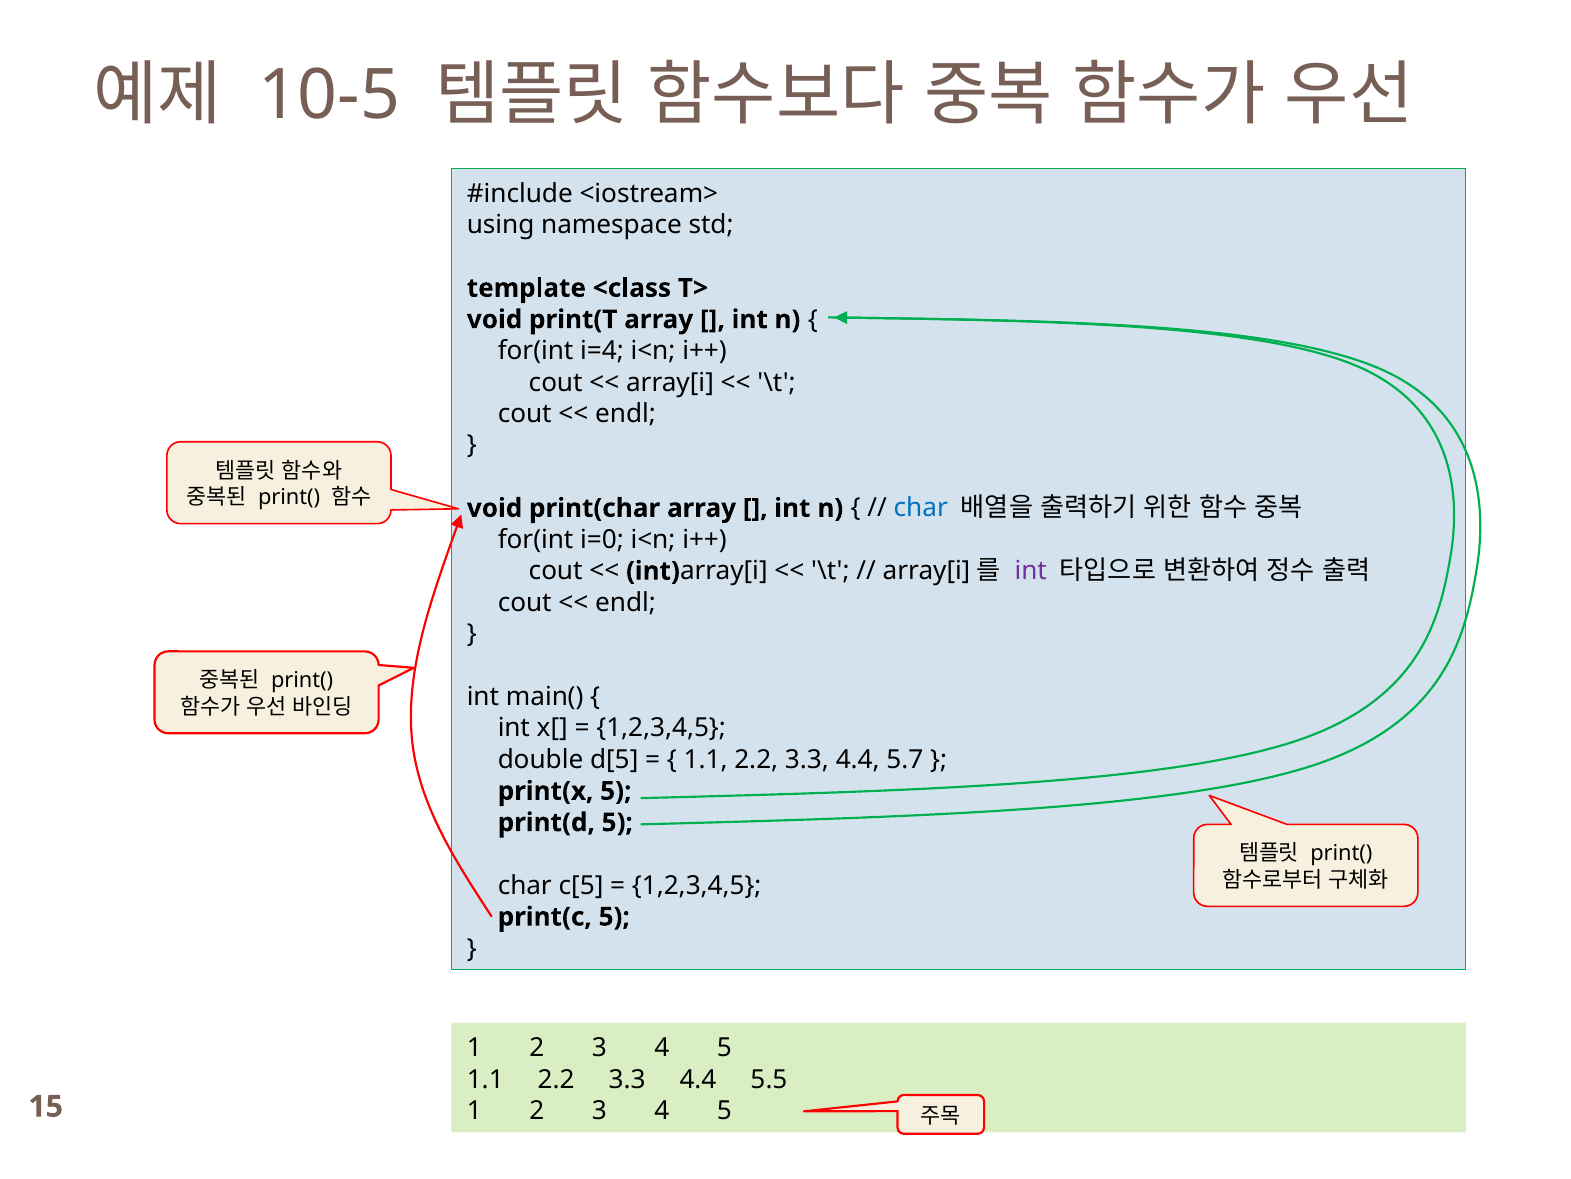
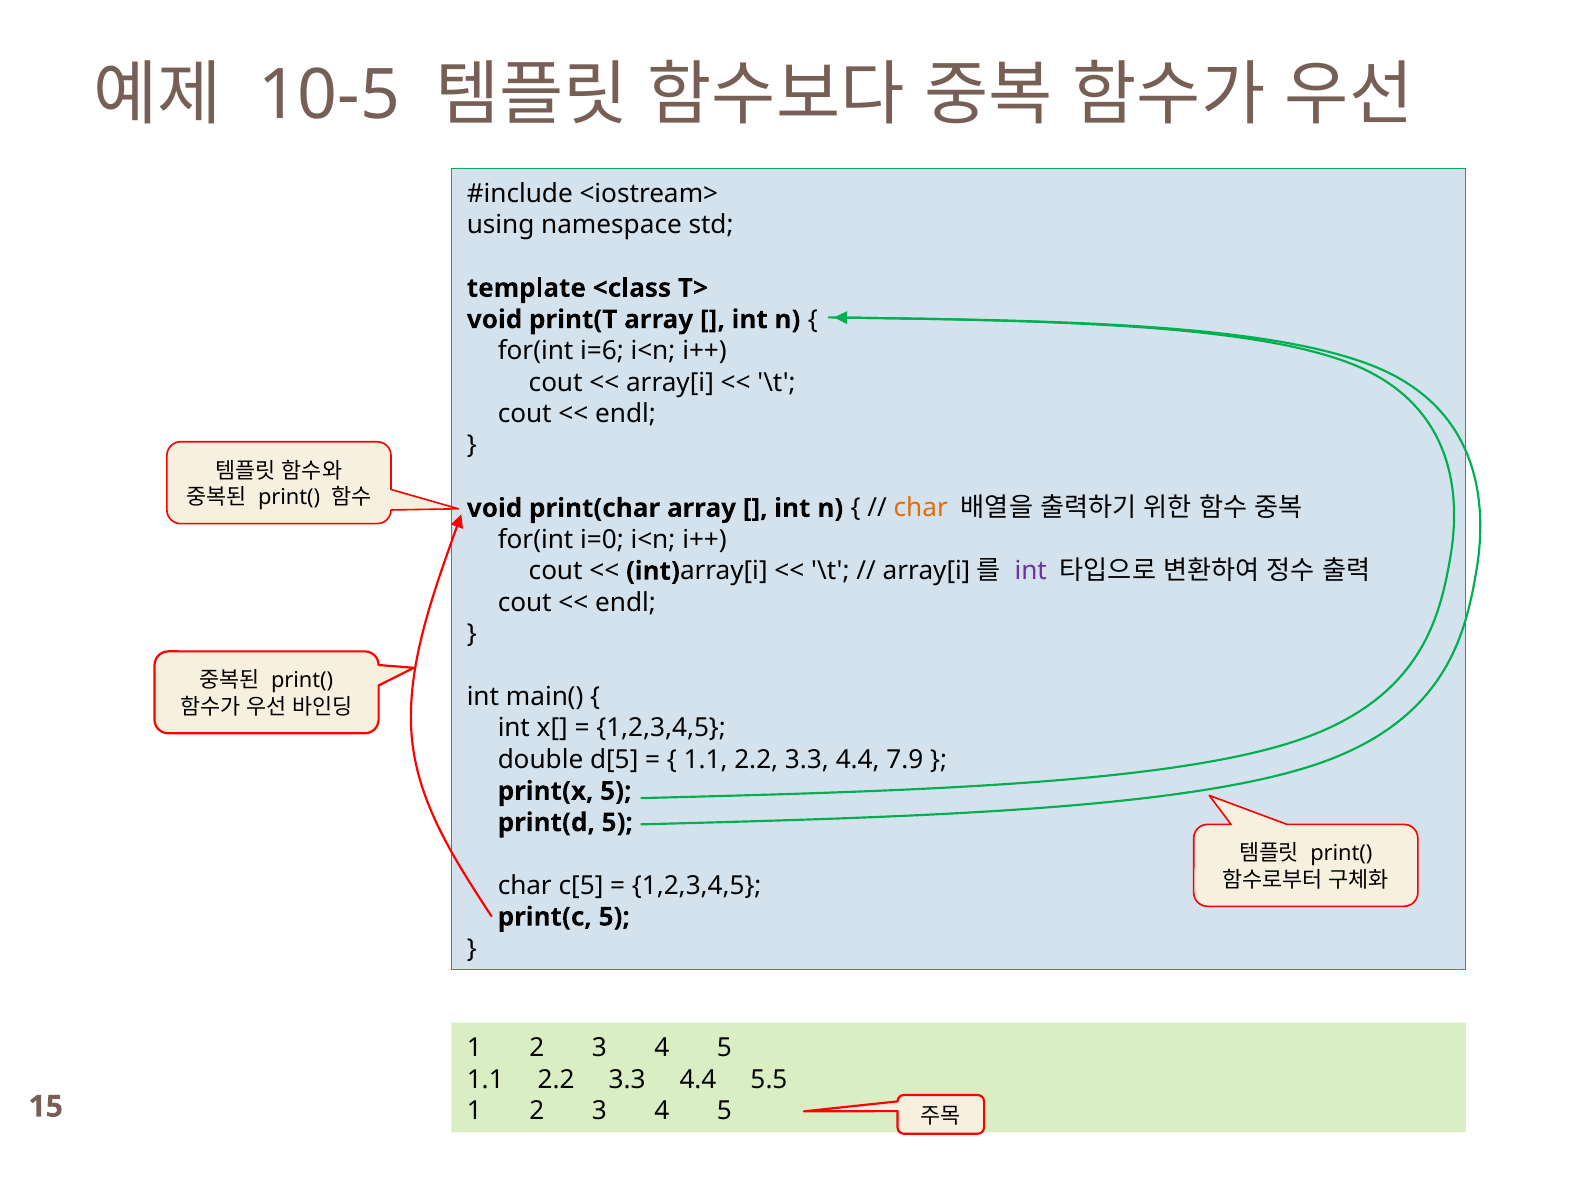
i=4: i=4 -> i=6 (602, 351)
char colour: blue -> orange (921, 508)
5.7: 5.7 -> 7.9 (905, 759)
